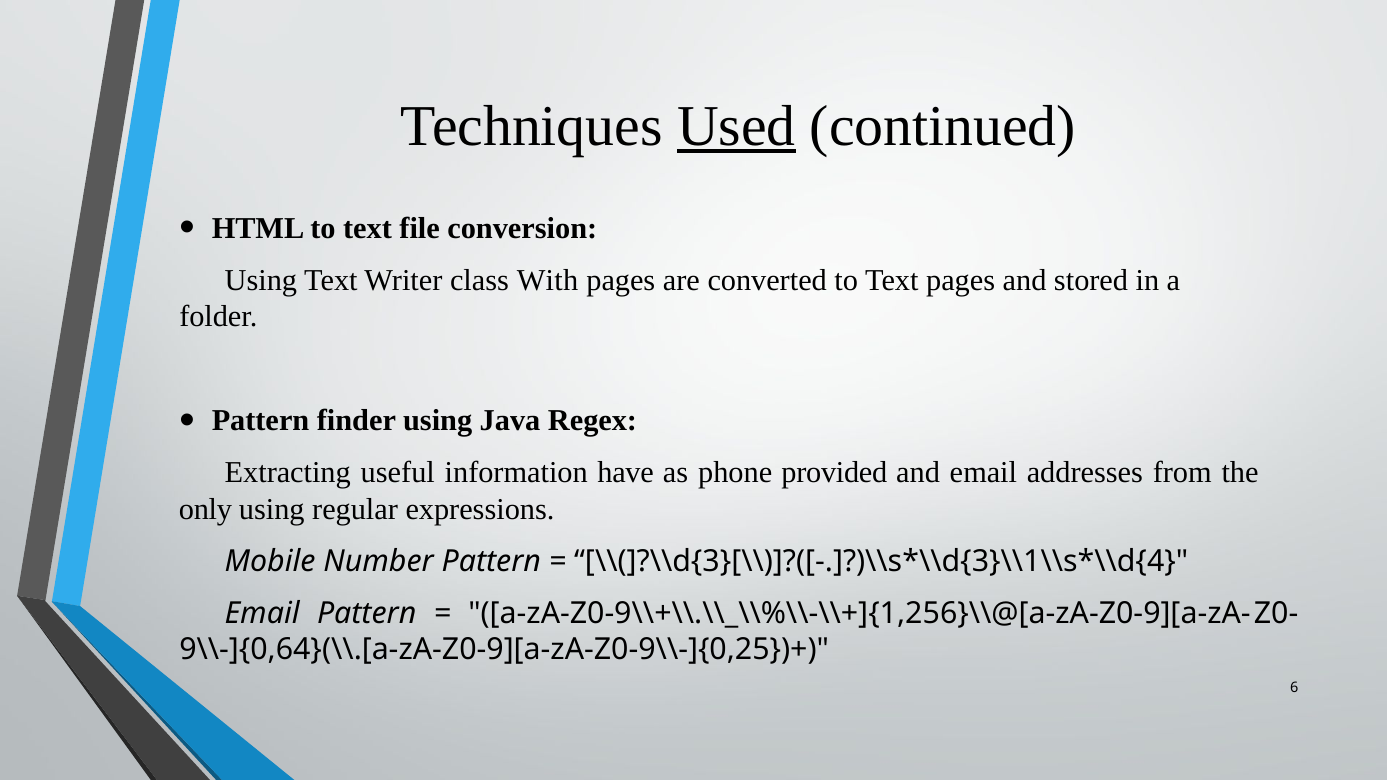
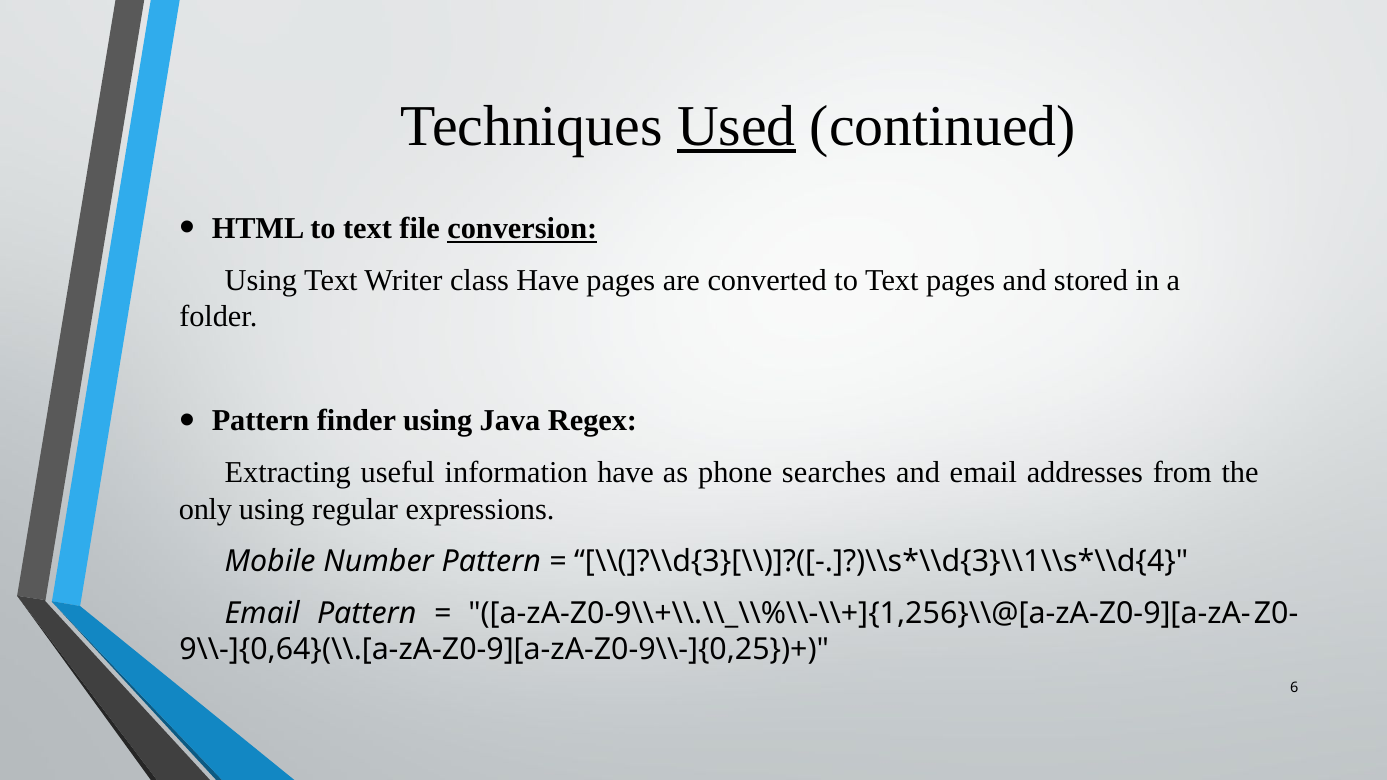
conversion underline: none -> present (522, 229)
class With: With -> Have (548, 281)
provided: provided -> searches (834, 473)
